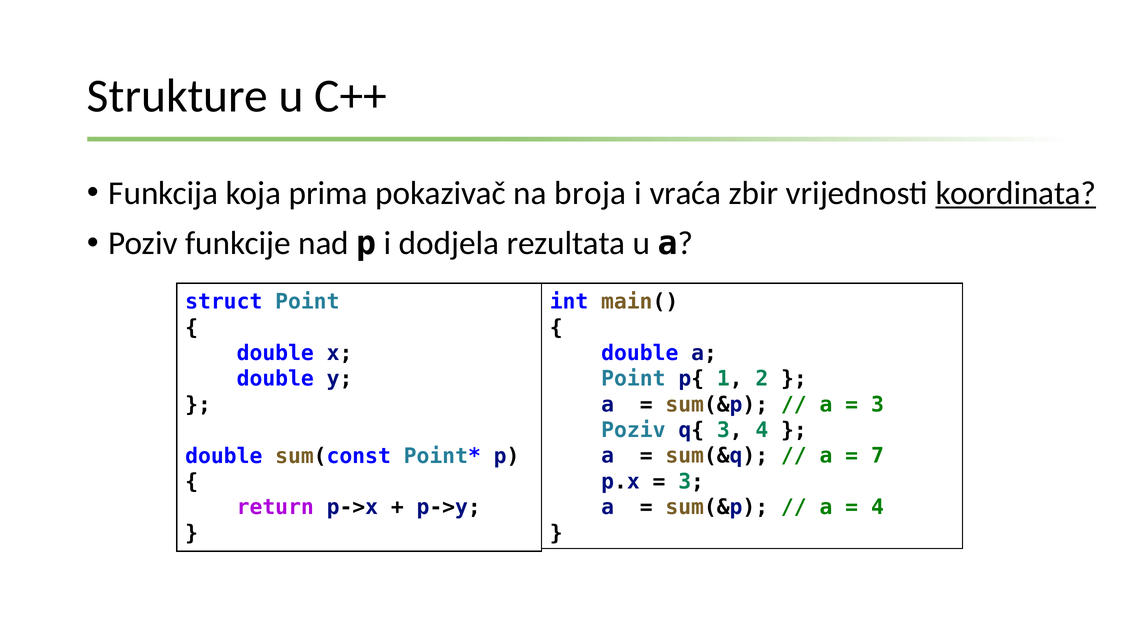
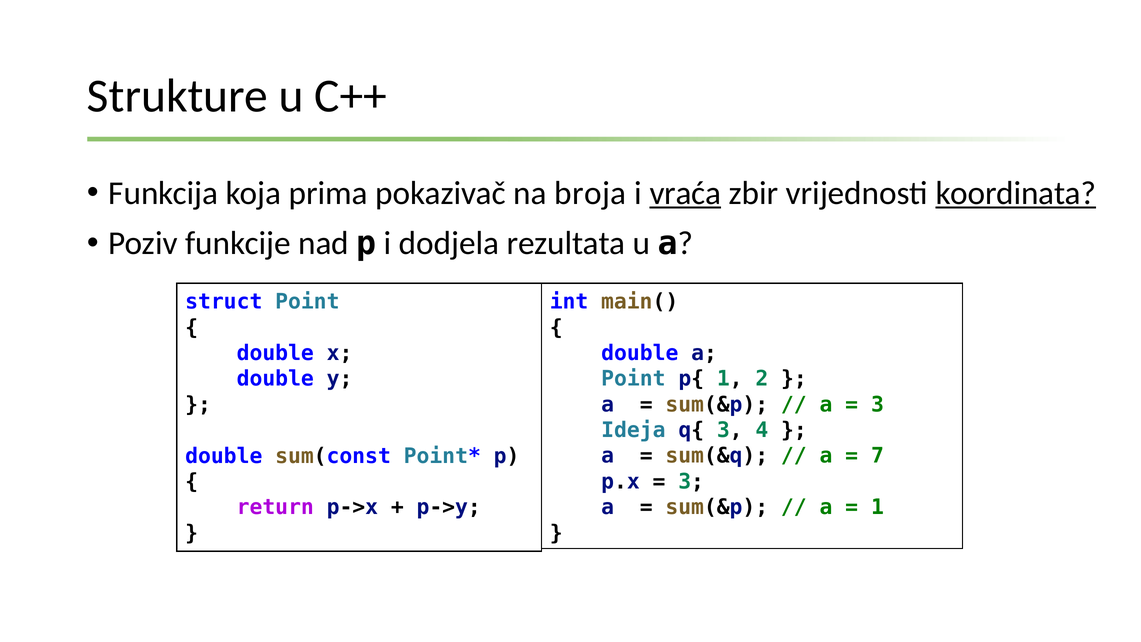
vraća underline: none -> present (685, 193)
Poziv: Poziv -> Ideja (633, 430)
4: 4 -> 1 (877, 507)
